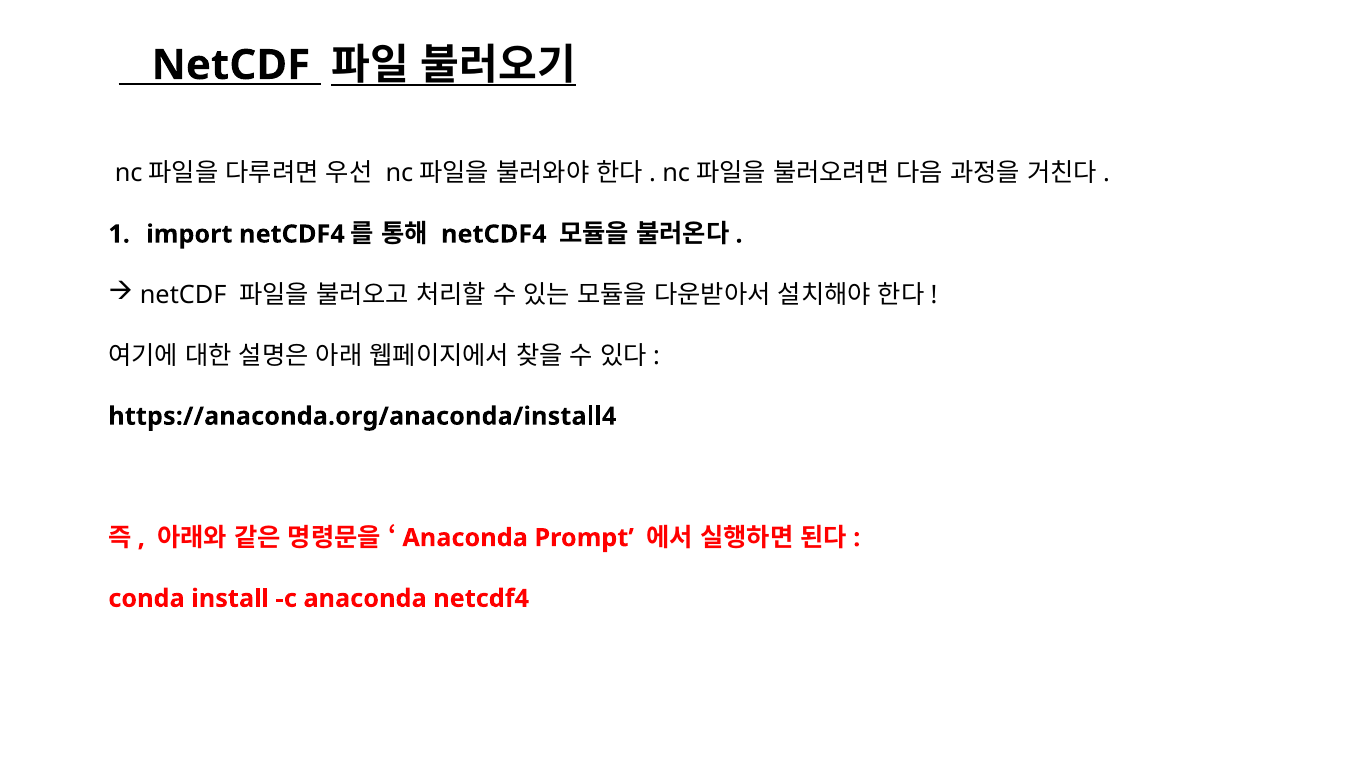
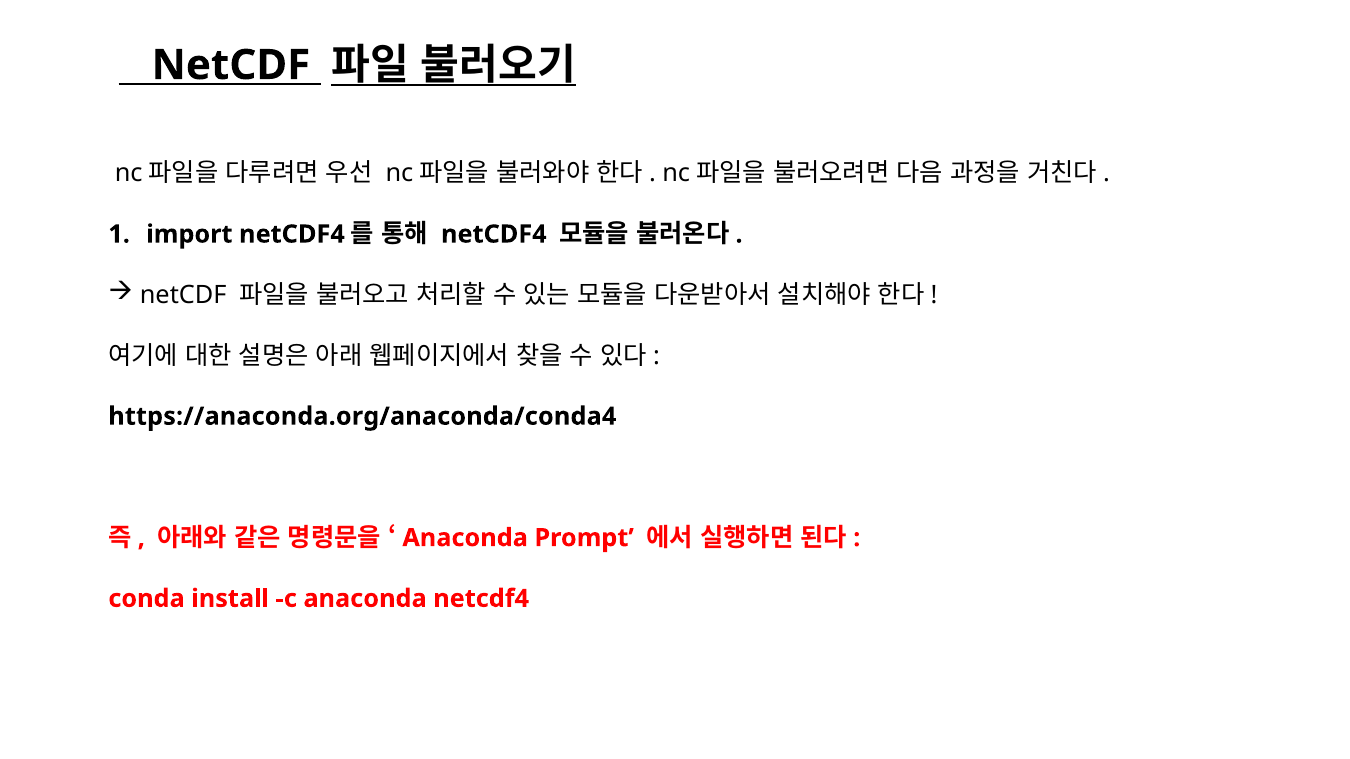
https://anaconda.org/anaconda/install4: https://anaconda.org/anaconda/install4 -> https://anaconda.org/anaconda/conda4 (362, 417)
